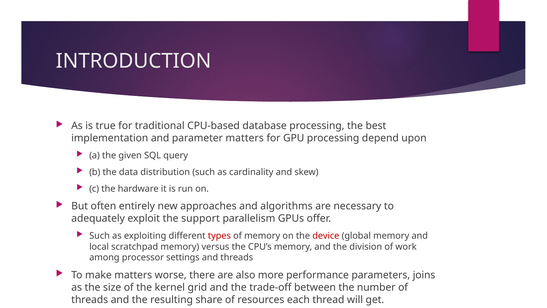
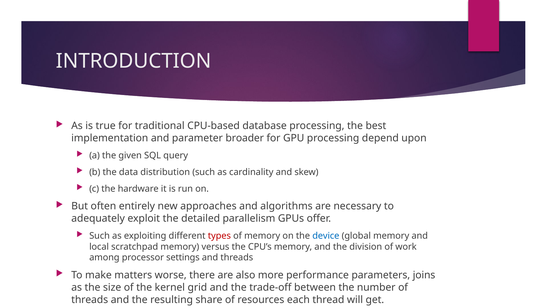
parameter matters: matters -> broader (245, 138)
support: support -> detailed (201, 218)
device colour: red -> blue (326, 236)
